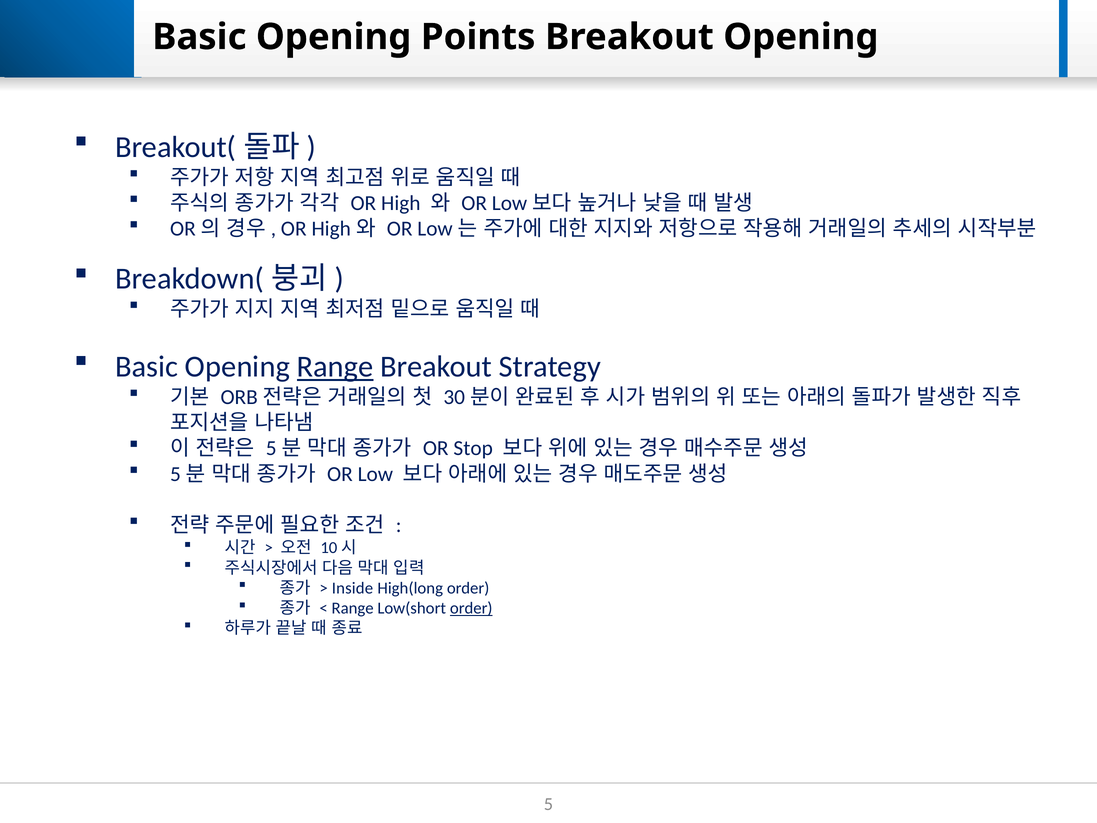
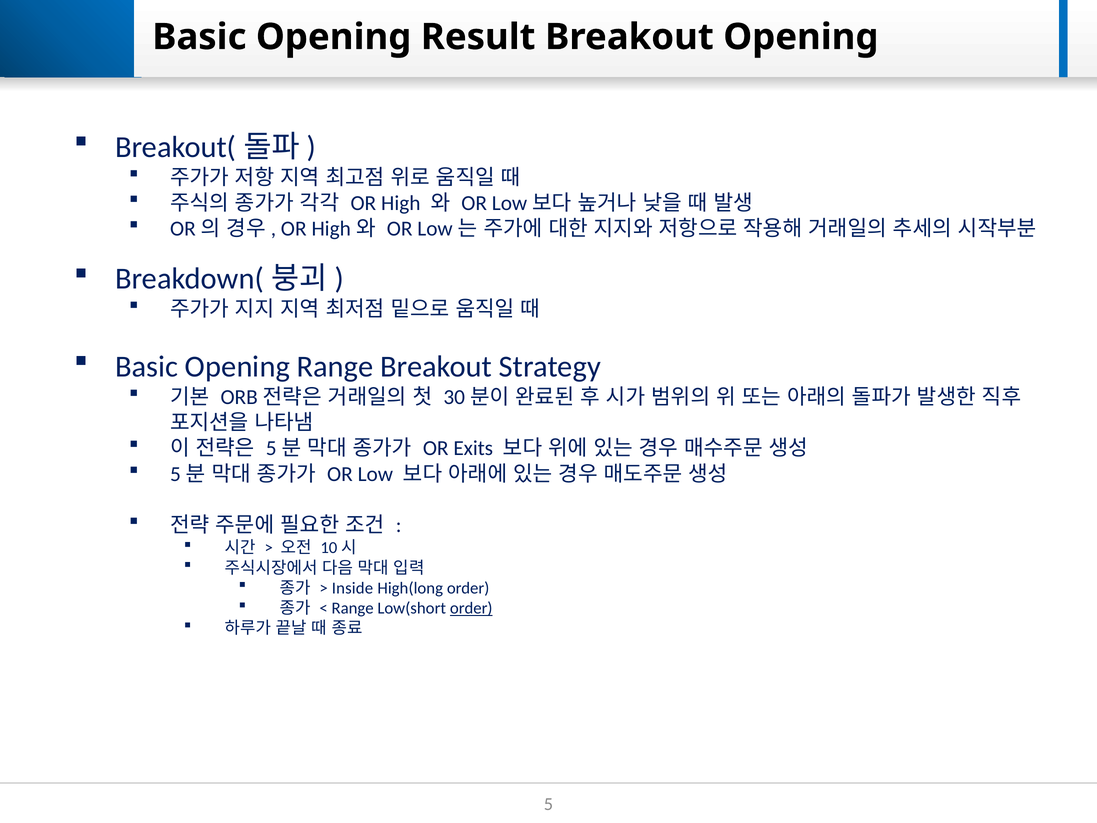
Points: Points -> Result (478, 37)
Range underline: present -> none (335, 367)
Stop: Stop -> Exits (473, 448)
